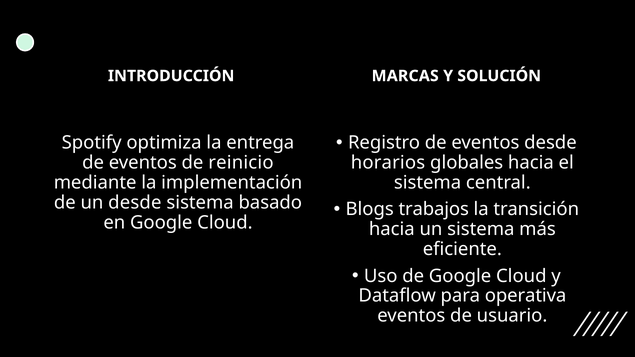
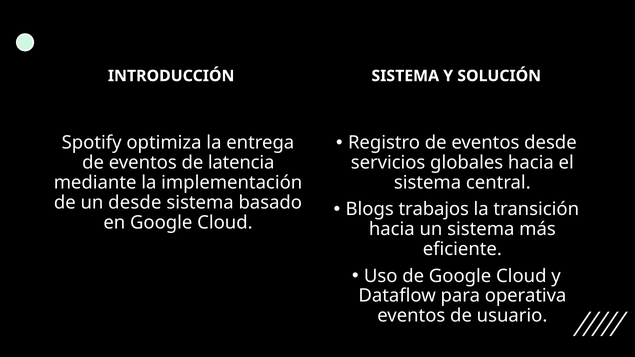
MARCAS: MARCAS -> SISTEMA (405, 76)
reinicio: reinicio -> latencia (241, 163)
horarios: horarios -> servicios (388, 163)
